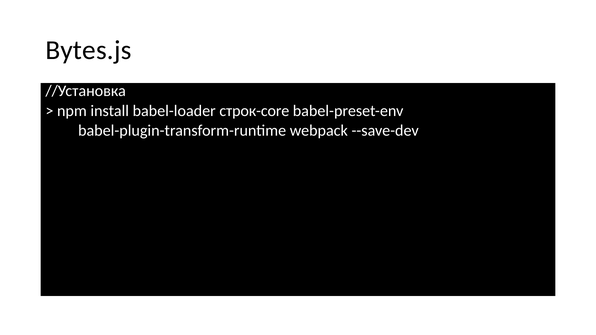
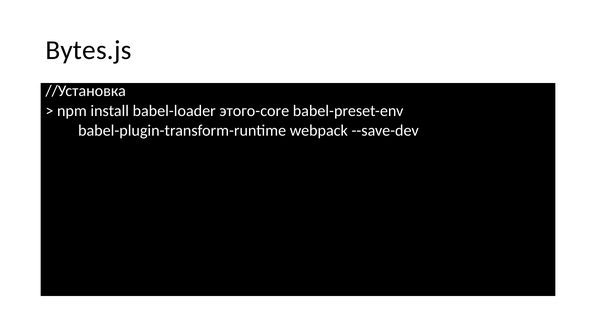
строк-core: строк-core -> этого-core (254, 111)
